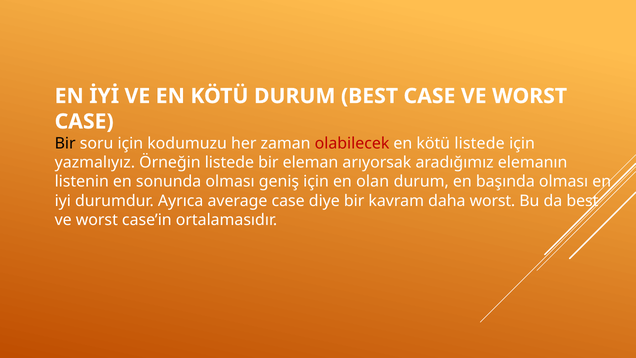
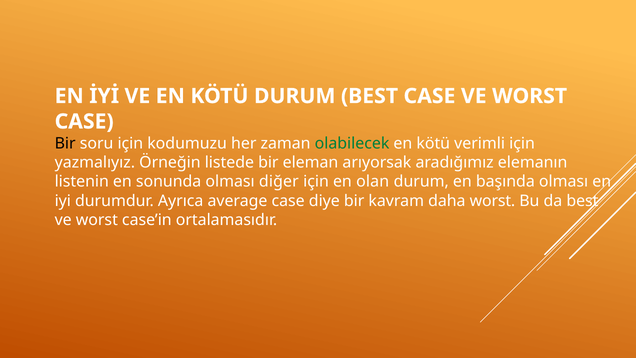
olabilecek colour: red -> green (352, 143)
kötü listede: listede -> verimli (480, 143)
geniş: geniş -> diğer (279, 182)
